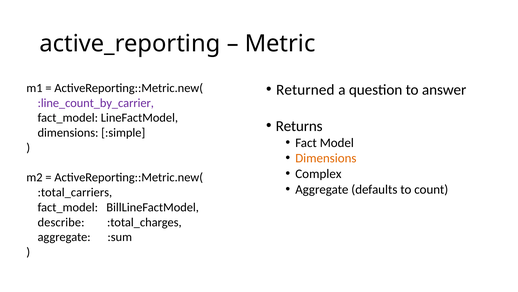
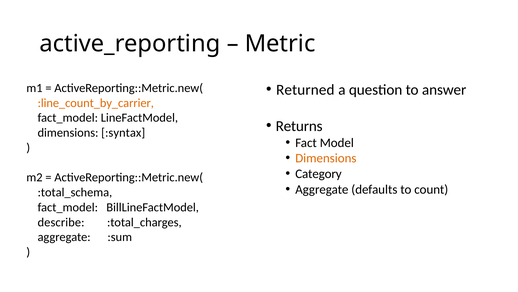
:line_count_by_carrier colour: purple -> orange (96, 103)
:simple: :simple -> :syntax (123, 132)
Complex: Complex -> Category (318, 174)
:total_carriers: :total_carriers -> :total_schema (75, 192)
